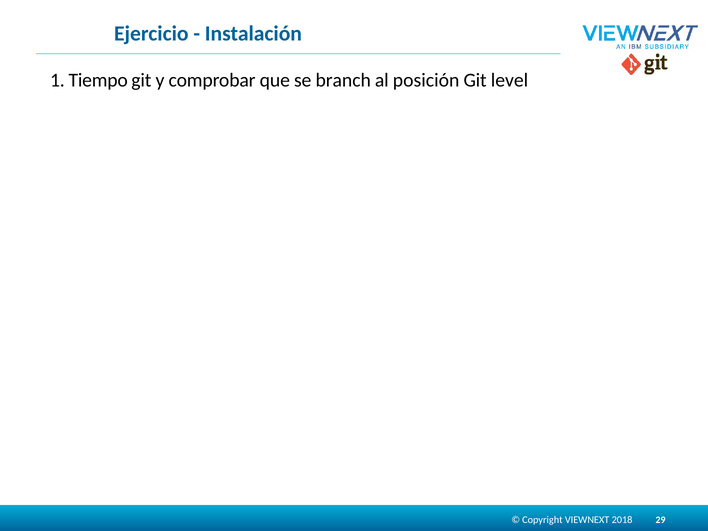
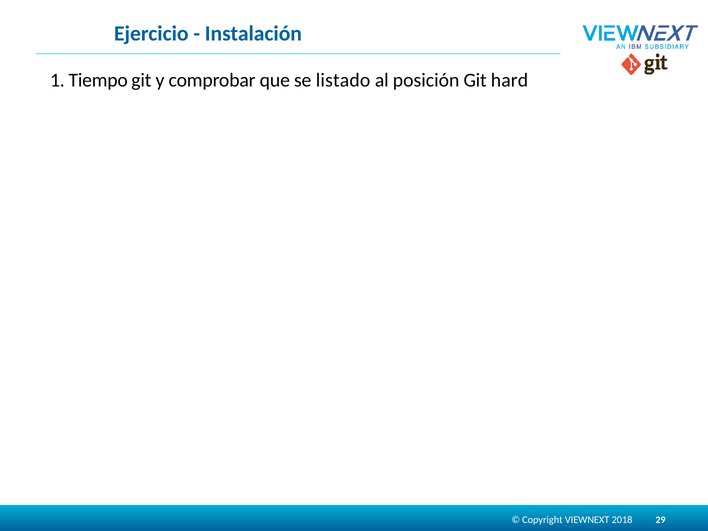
branch: branch -> listado (343, 80)
level: level -> hard (509, 80)
